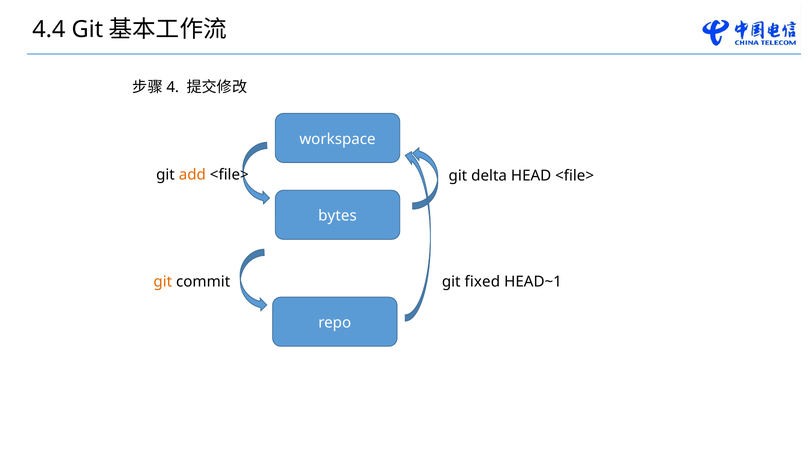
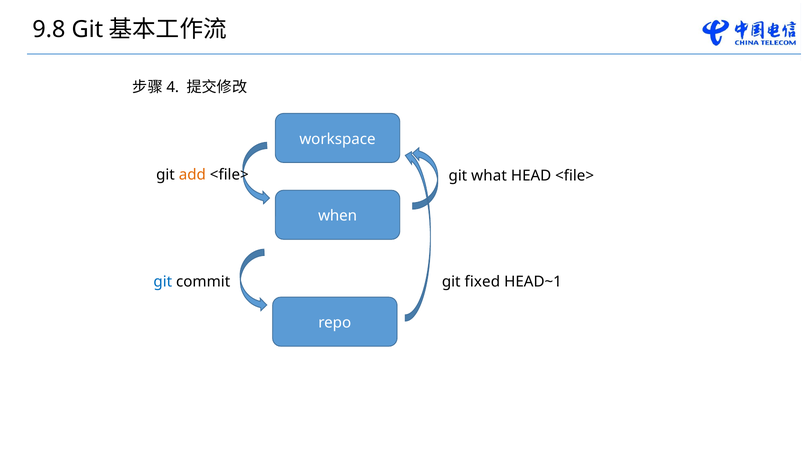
4.4: 4.4 -> 9.8 (49, 30)
delta: delta -> what (489, 176)
bytes: bytes -> when (338, 216)
git colour: orange -> blue (163, 282)
